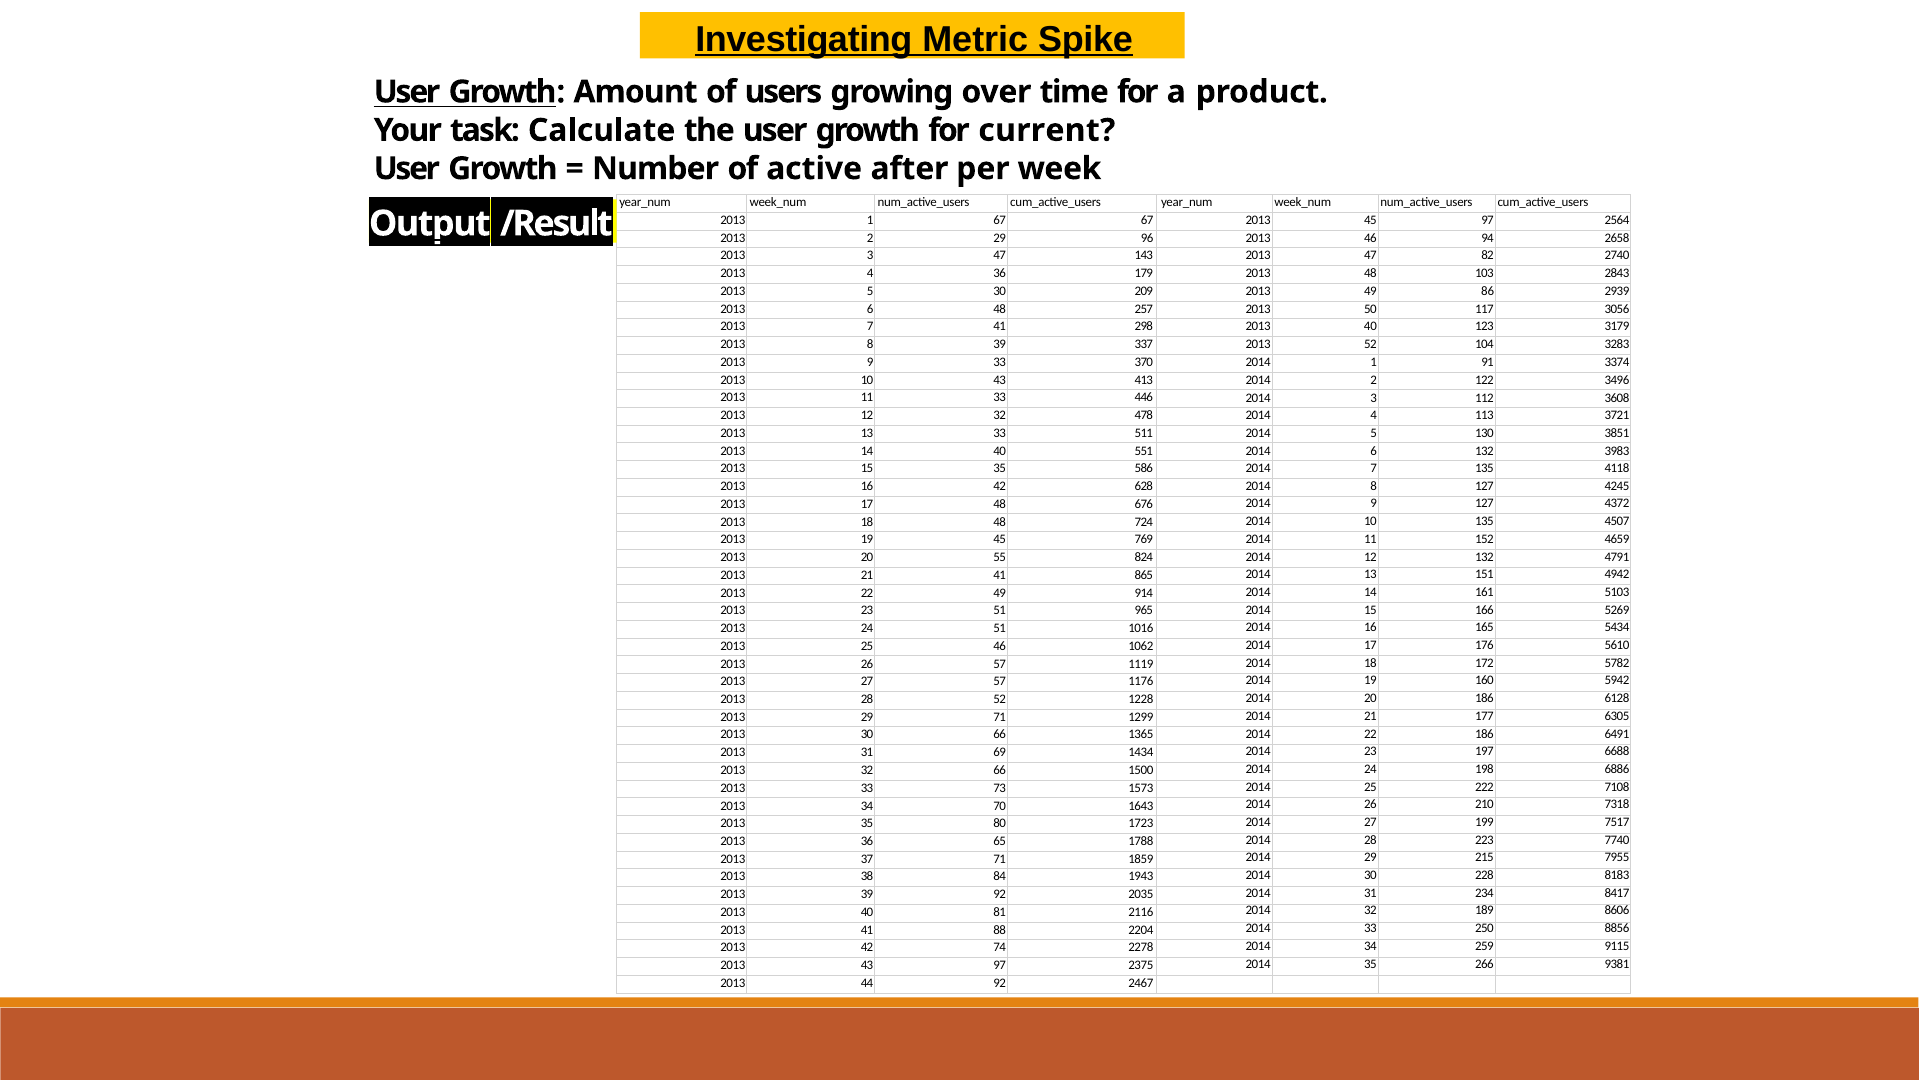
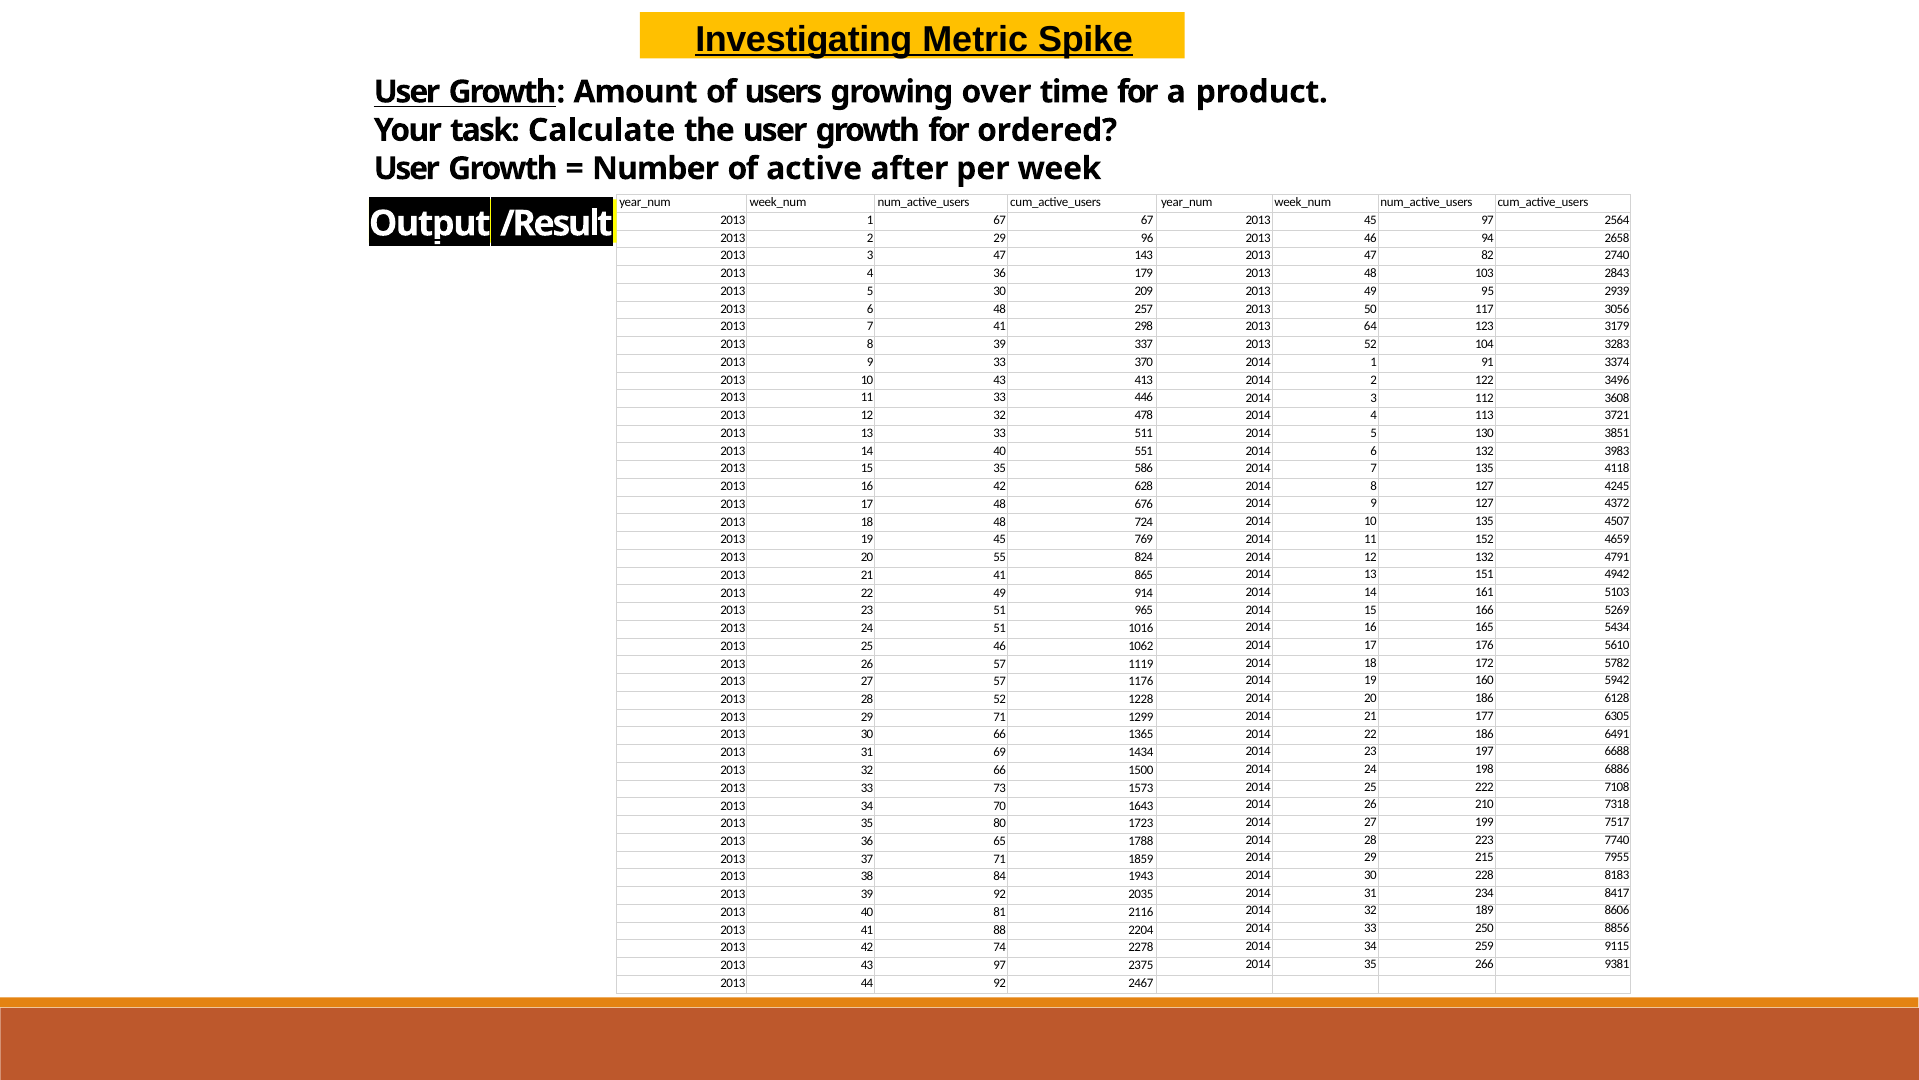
current: current -> ordered (1047, 130)
86: 86 -> 95 (1488, 291)
298 2013 40: 40 -> 64 (1370, 326)
